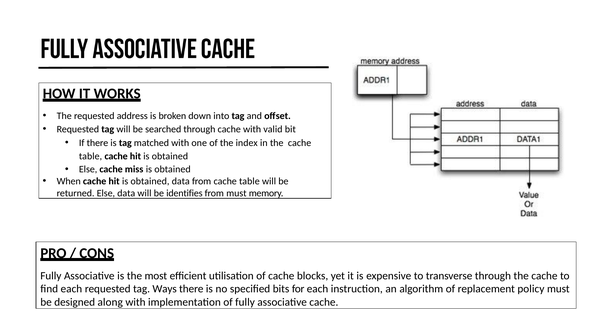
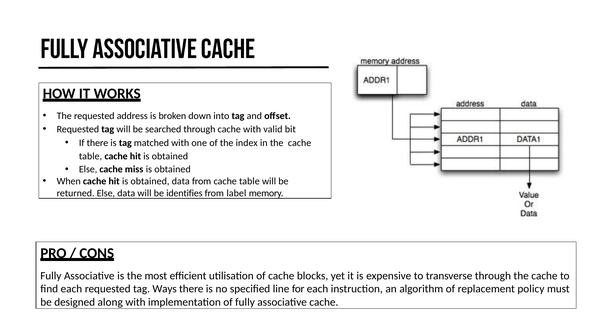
from must: must -> label (236, 193)
bits: bits -> line (281, 289)
